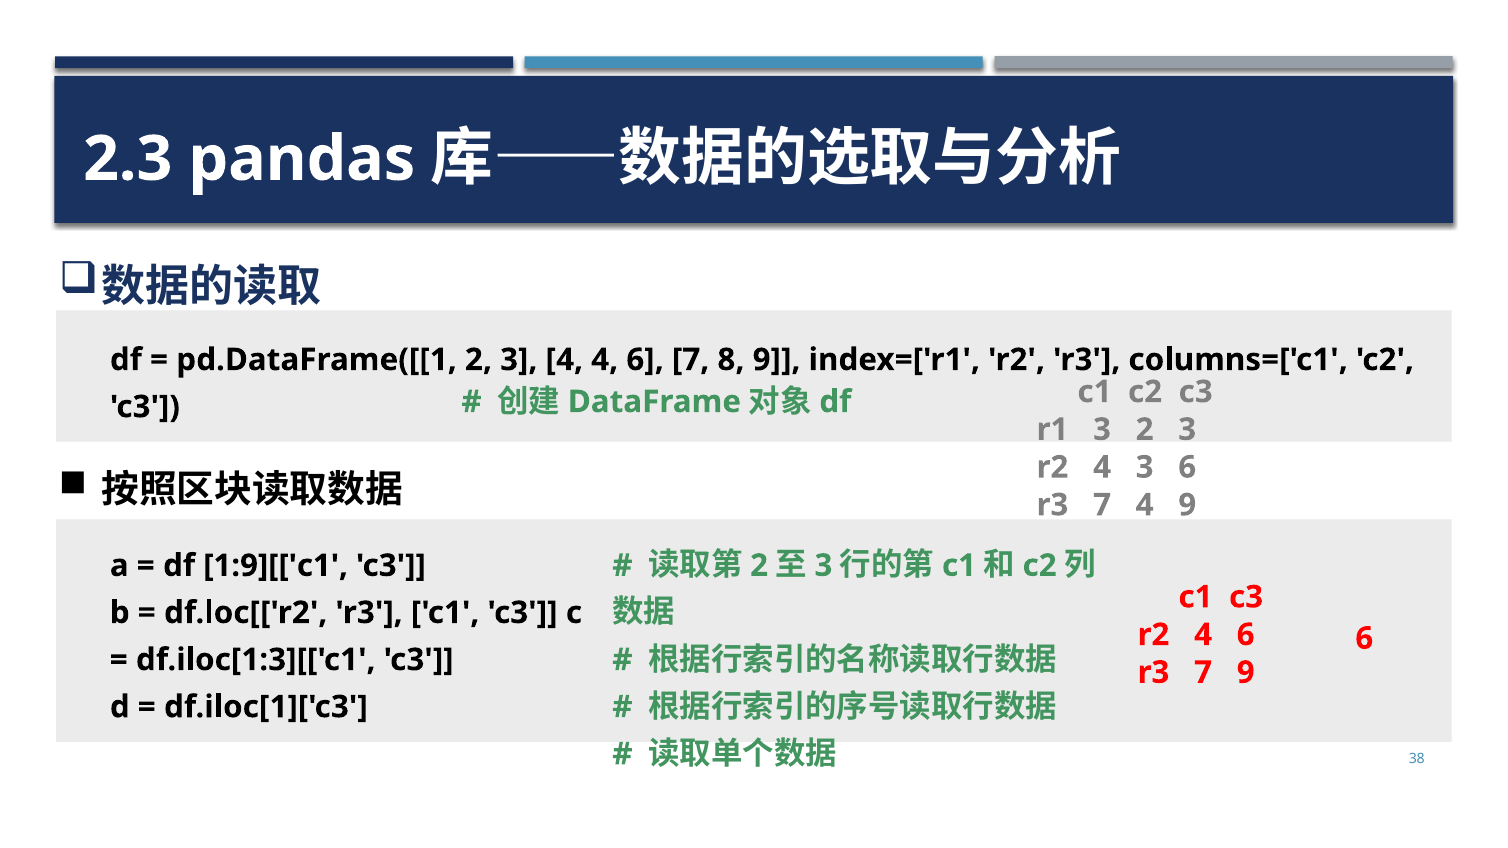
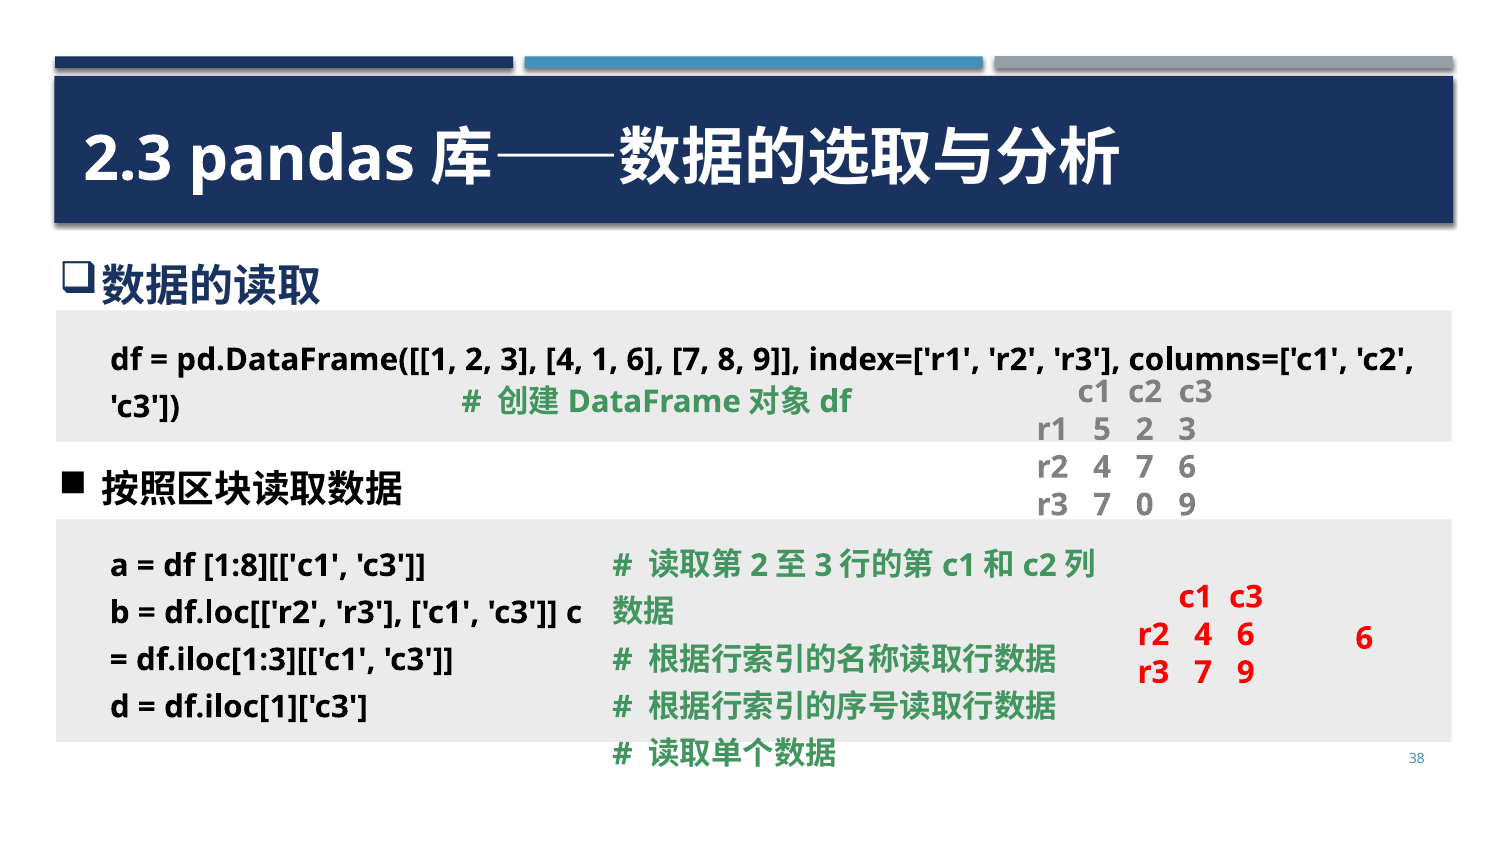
4 4: 4 -> 1 (605, 360)
r1 3: 3 -> 5 (1102, 430)
4 3: 3 -> 7 (1145, 467)
7 4: 4 -> 0 (1145, 505)
1:9][['c1: 1:9][['c1 -> 1:8][['c1 (276, 566)
